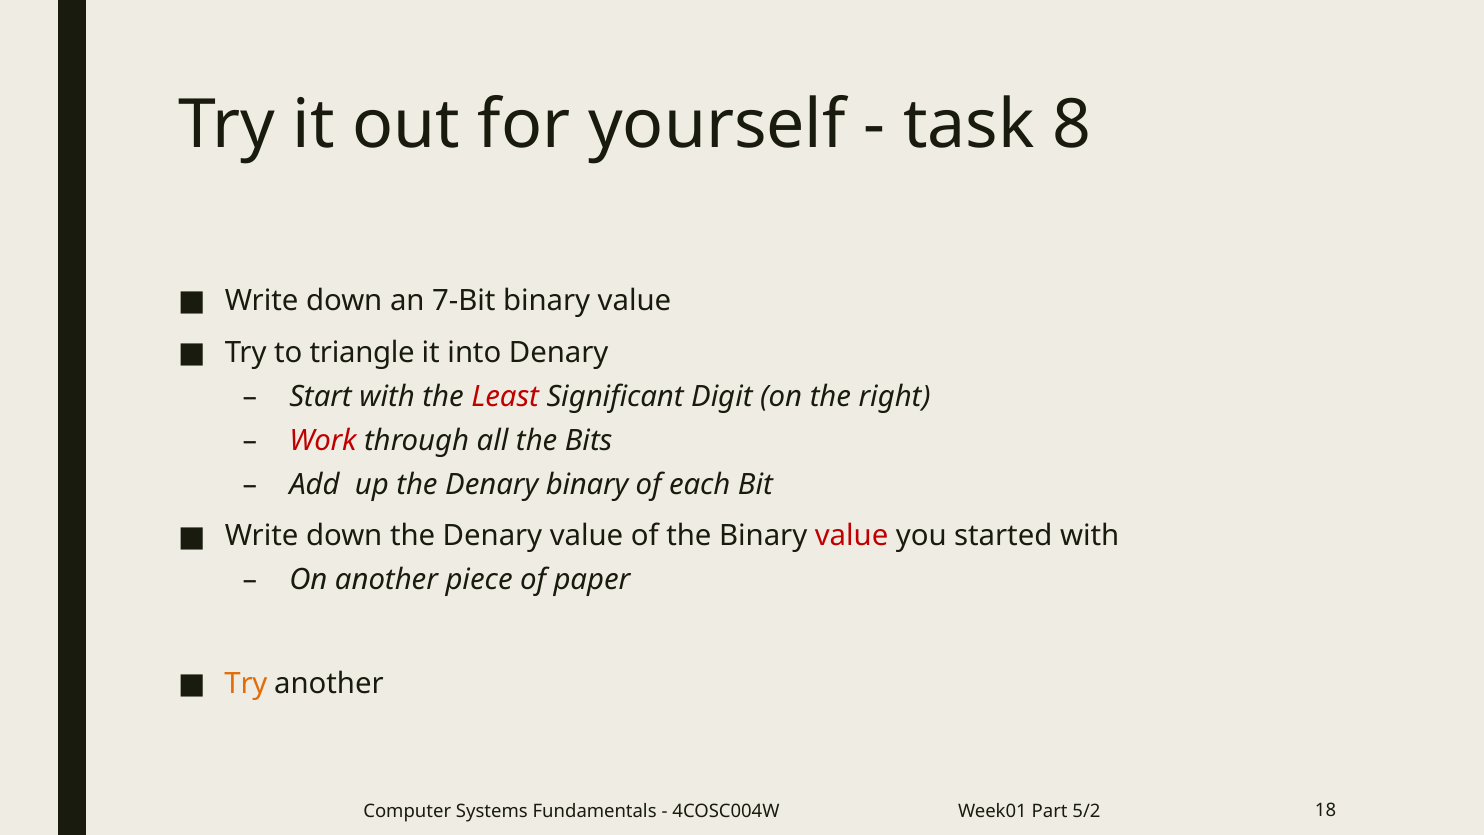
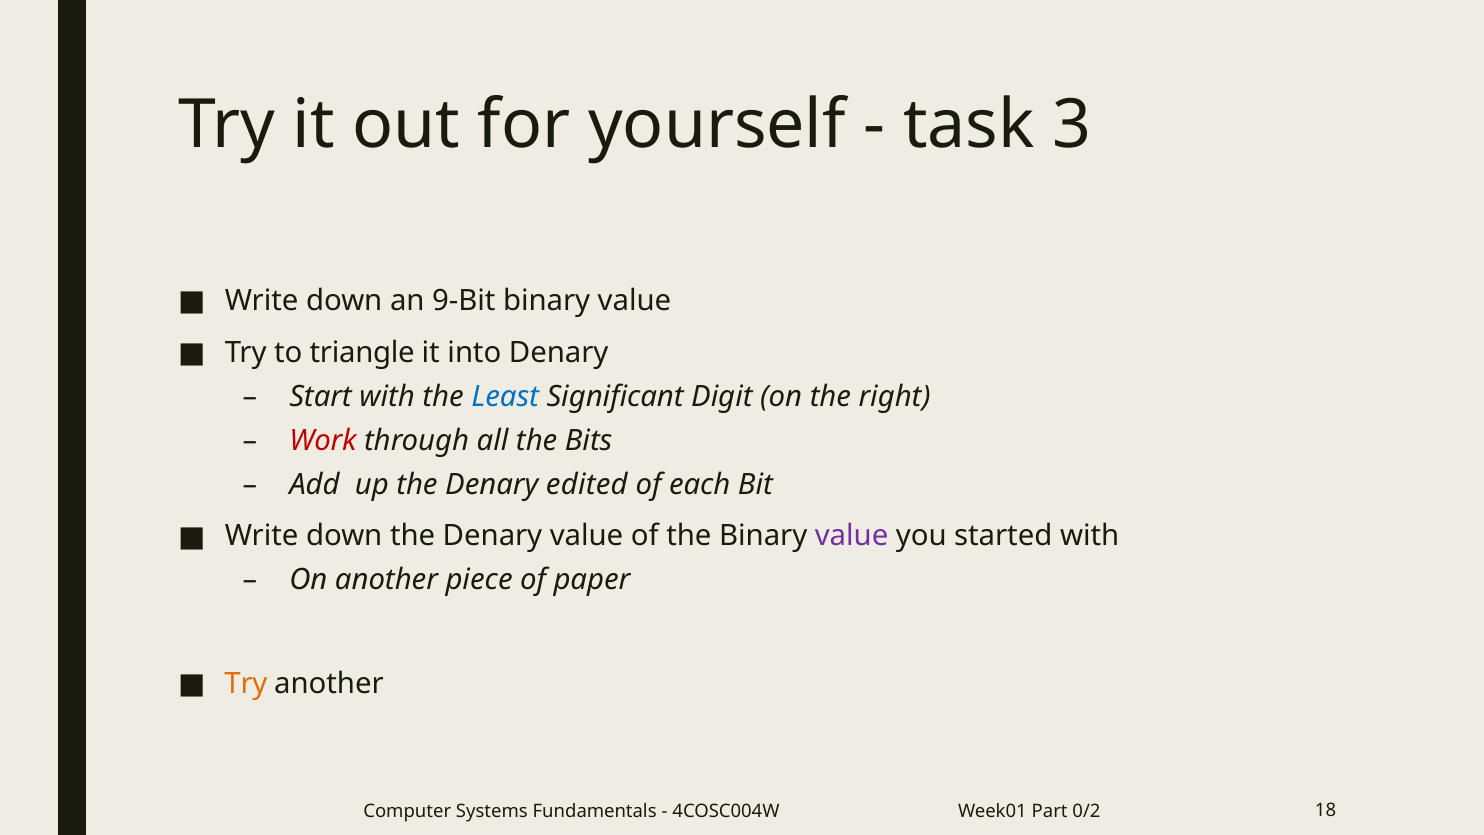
8: 8 -> 3 (1072, 125)
7-Bit: 7-Bit -> 9-Bit (464, 301)
Least colour: red -> blue (505, 396)
Denary binary: binary -> edited (587, 484)
value colour: red -> purple (852, 536)
5/2: 5/2 -> 0/2 (1086, 811)
